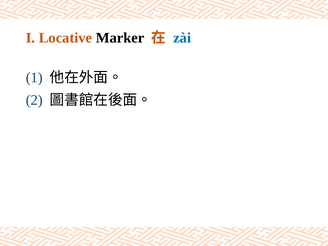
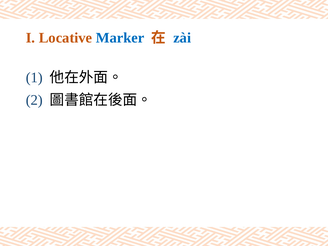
Marker colour: black -> blue (120, 38)
